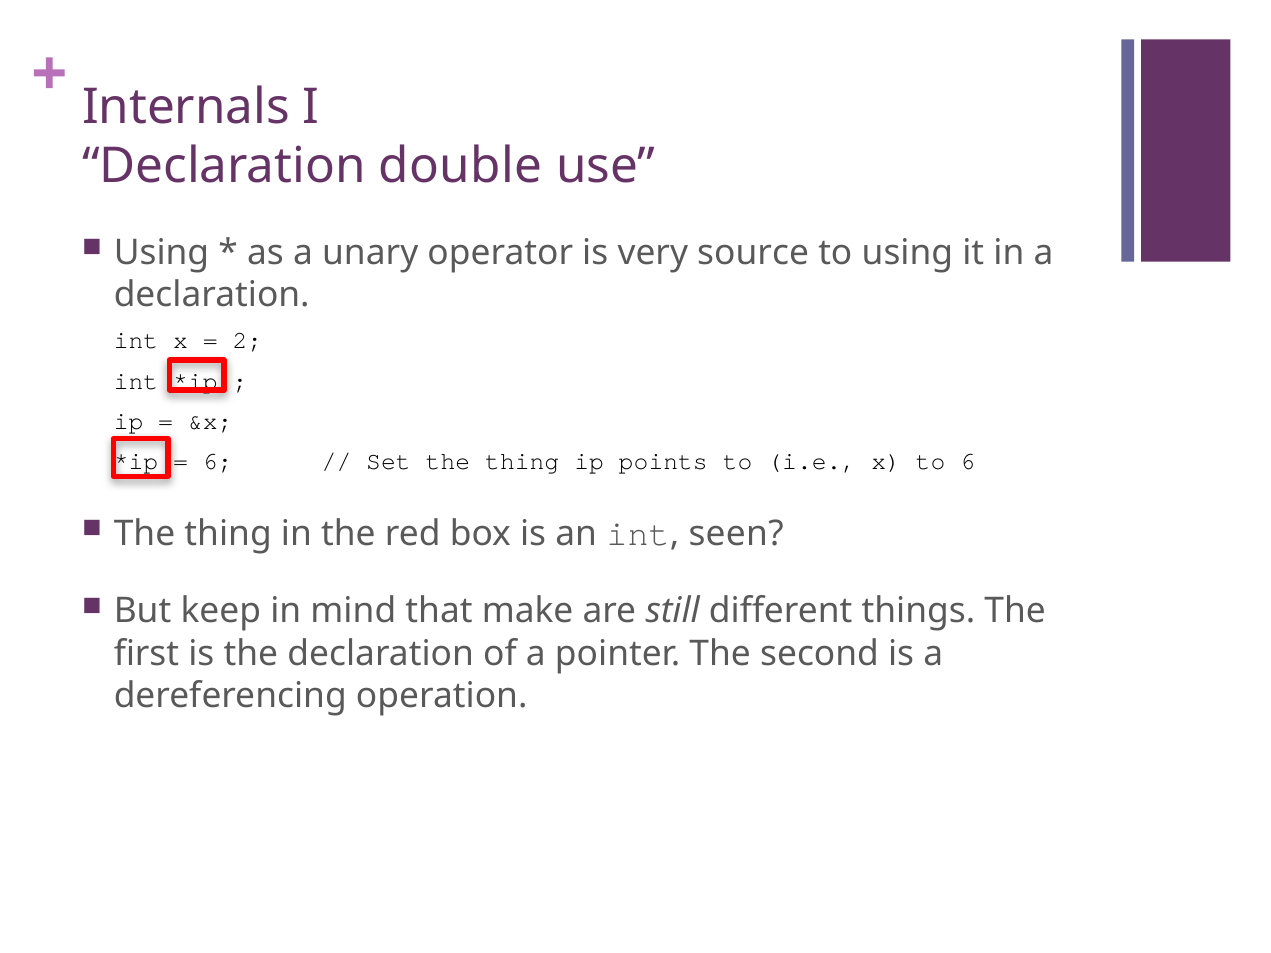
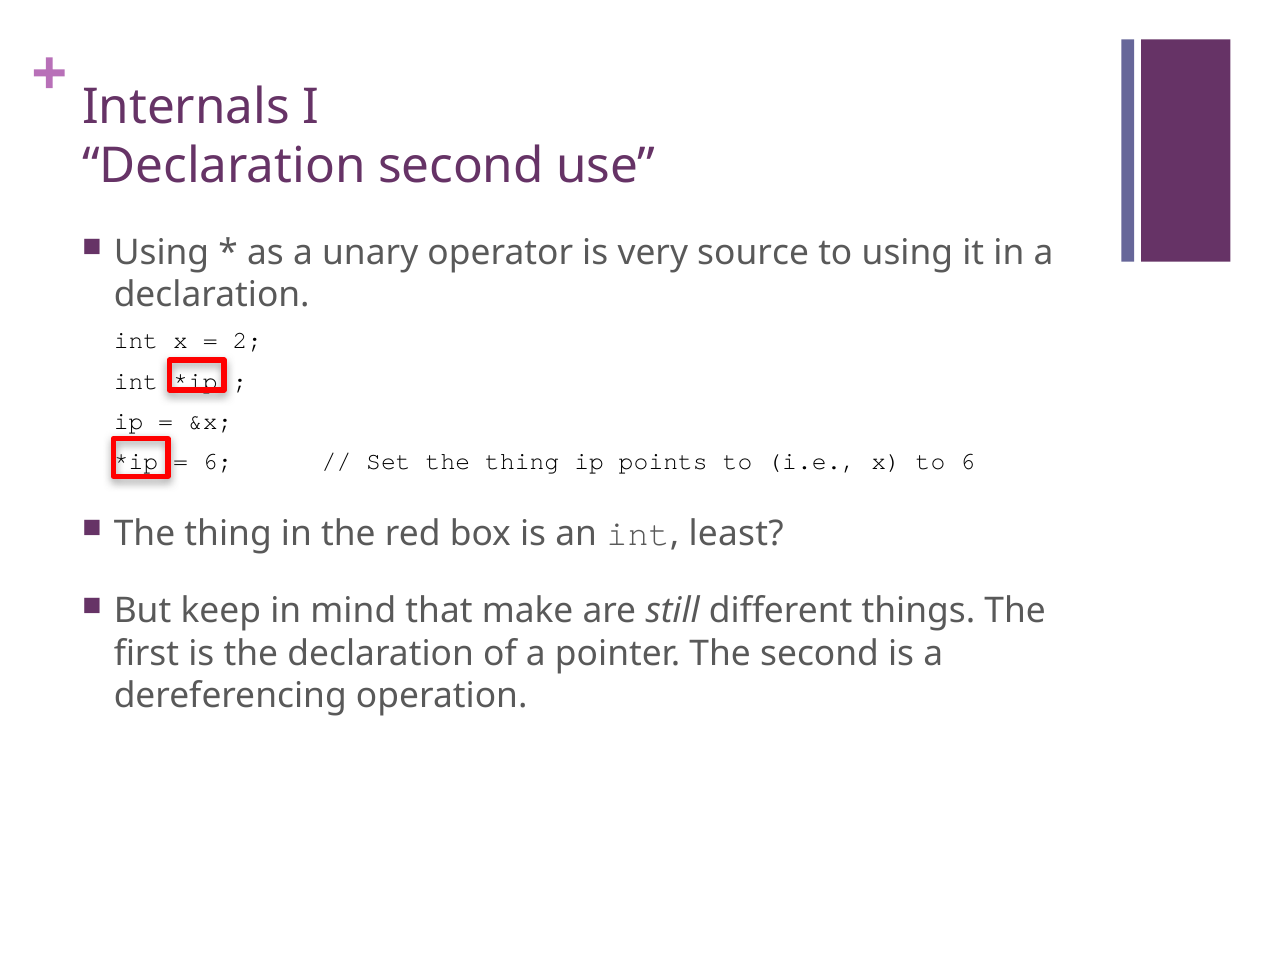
Declaration double: double -> second (461, 166)
seen: seen -> least (736, 534)
